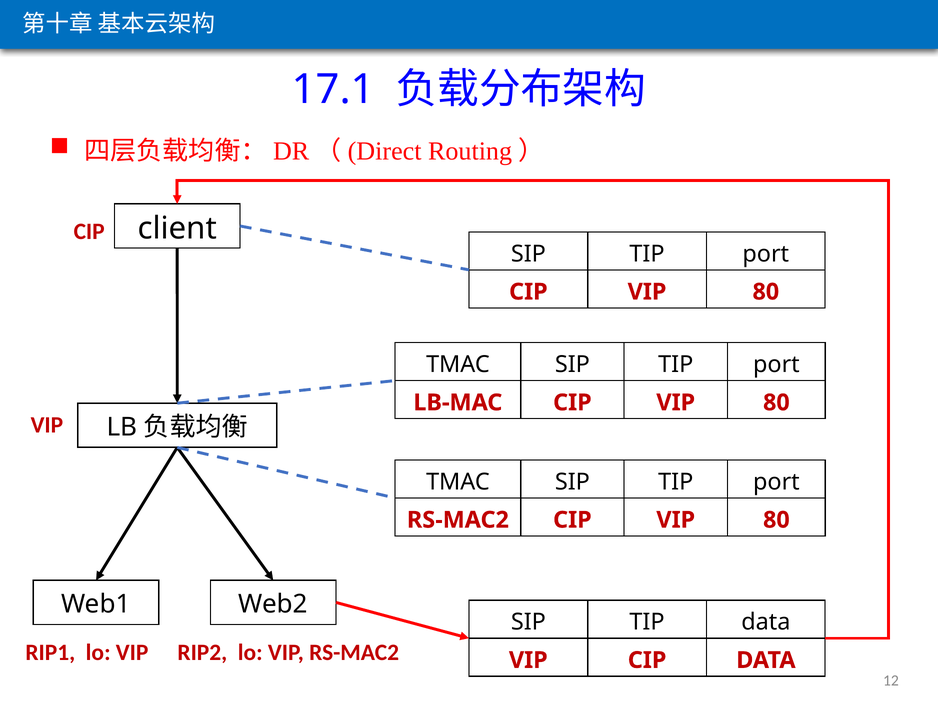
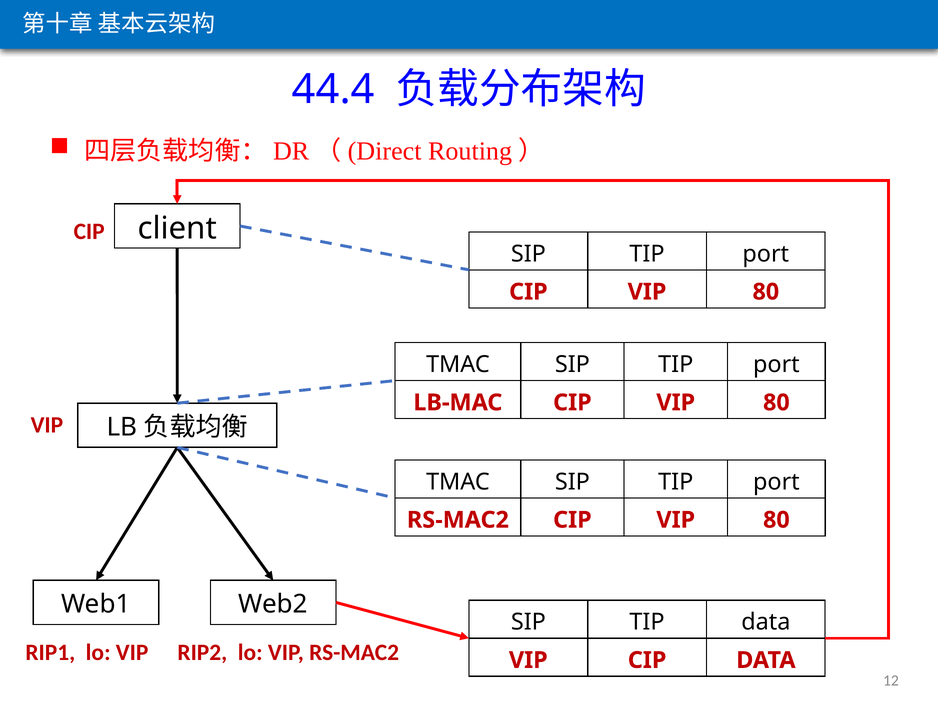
17.1: 17.1 -> 44.4 (333, 90)
